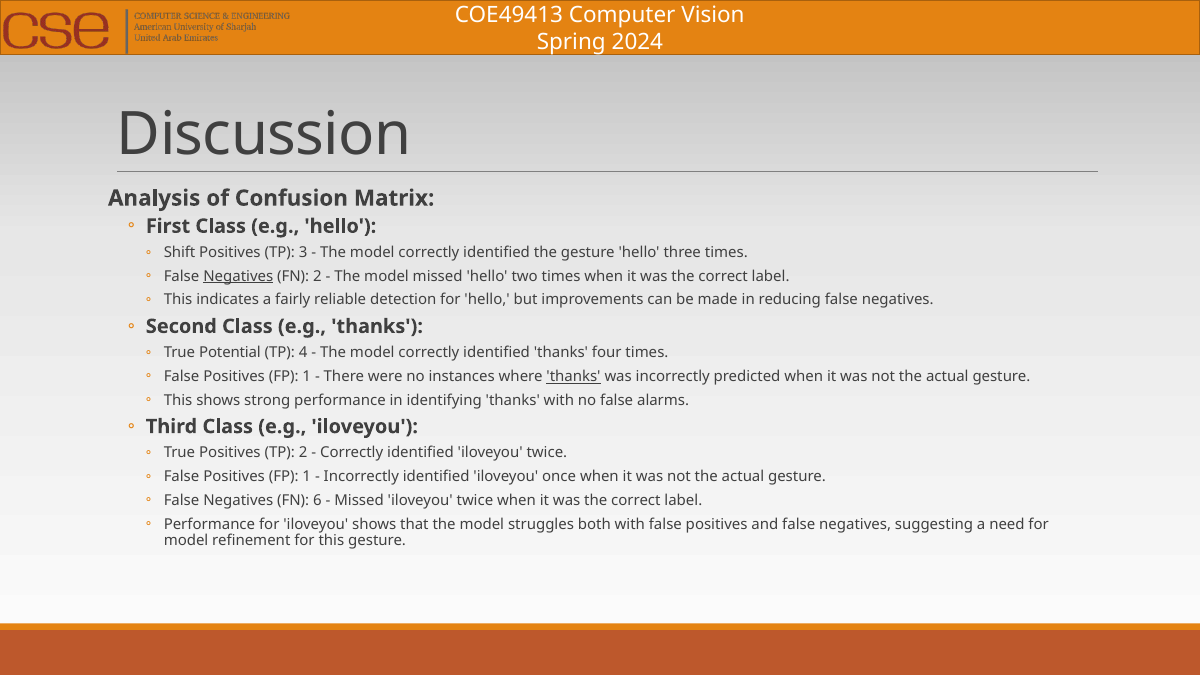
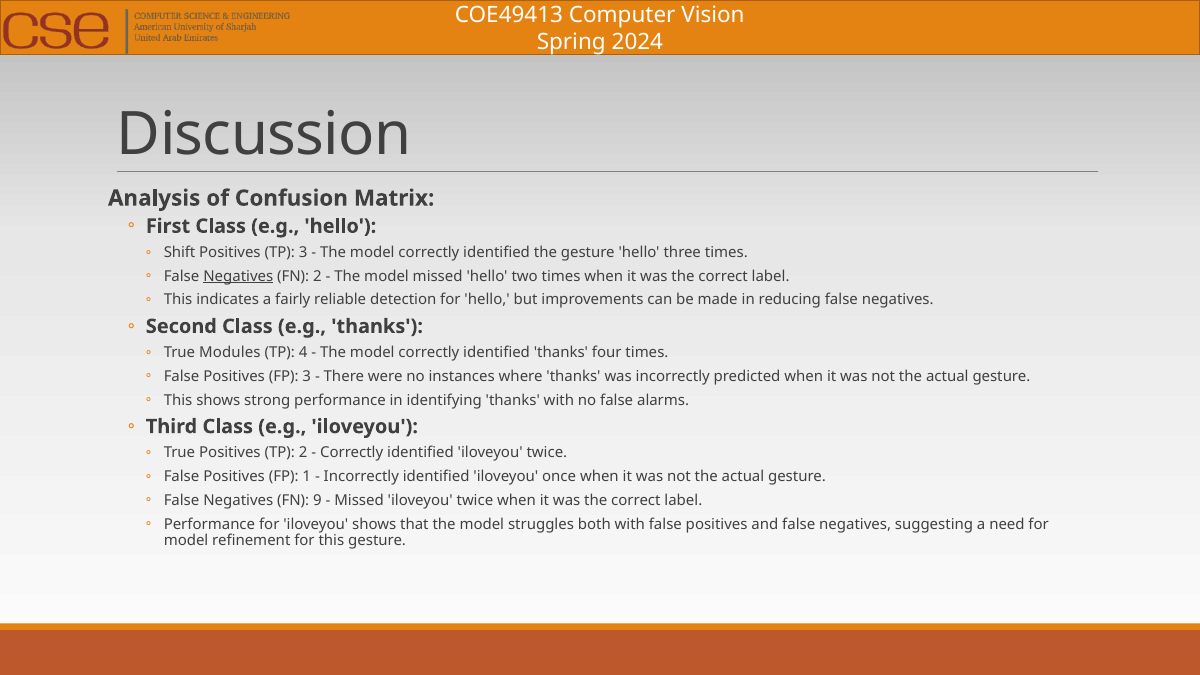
Potential: Potential -> Modules (230, 353)
1: 1 -> 3 (307, 377)
thanks underline: present -> none (573, 377)
6: 6 -> 9 (317, 500)
